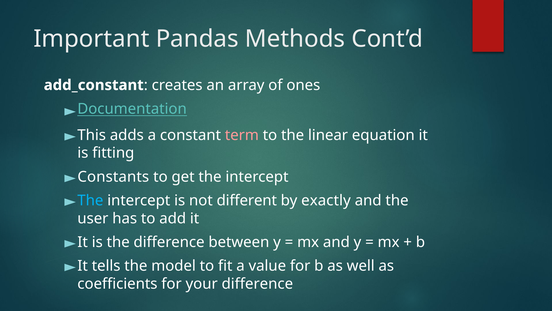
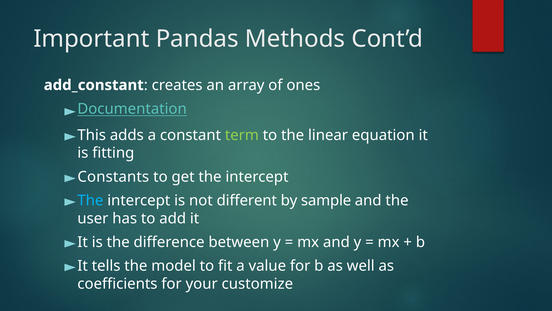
term colour: pink -> light green (242, 135)
exactly: exactly -> sample (326, 200)
your difference: difference -> customize (257, 283)
